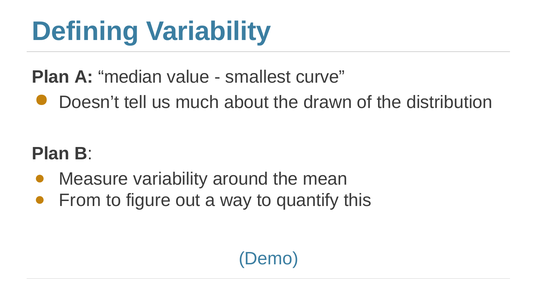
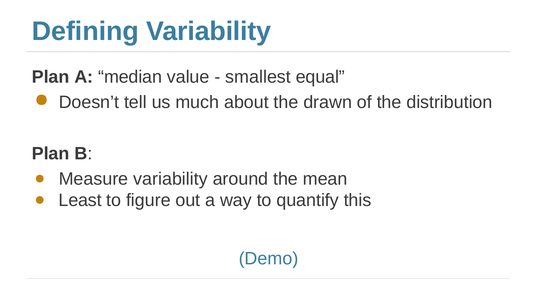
curve: curve -> equal (320, 77)
From: From -> Least (80, 200)
